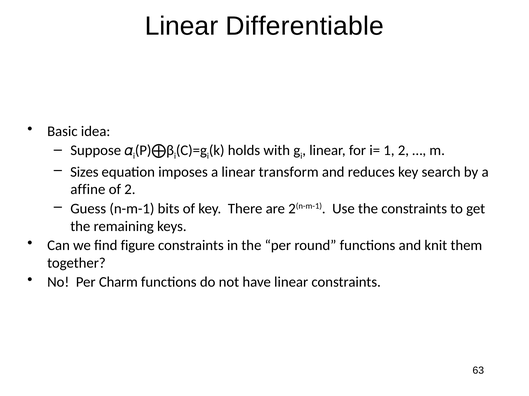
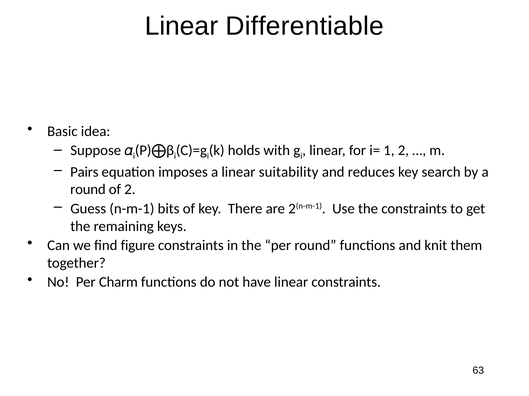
Sizes: Sizes -> Pairs (84, 172)
transform: transform -> suitability (289, 172)
affine: affine -> round (88, 190)
